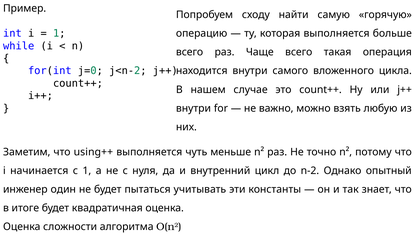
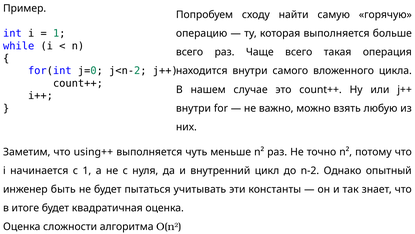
один: один -> быть (63, 189)
